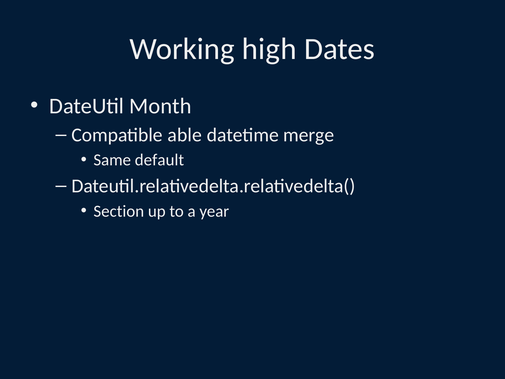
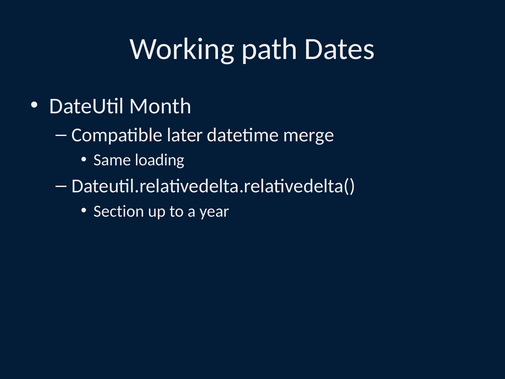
high: high -> path (269, 49)
able: able -> later (185, 135)
default: default -> loading (160, 160)
